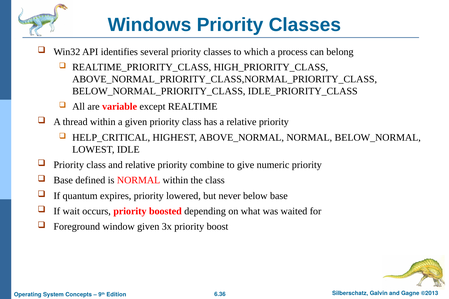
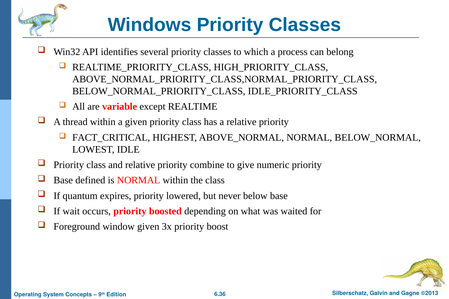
HELP_CRITICAL: HELP_CRITICAL -> FACT_CRITICAL (111, 138)
